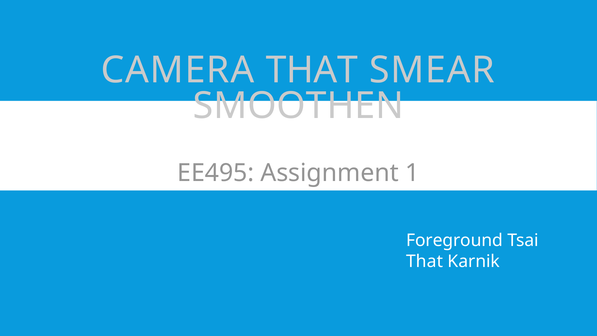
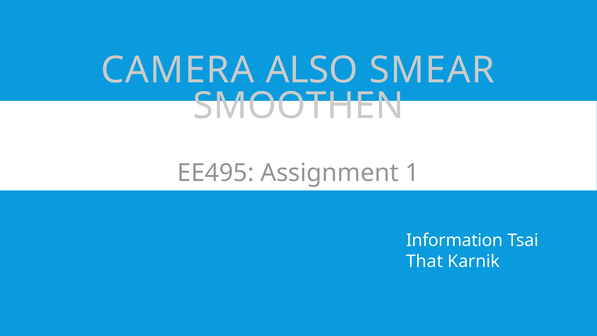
CAMERA THAT: THAT -> ALSO (312, 70)
Foreground: Foreground -> Information (455, 240)
